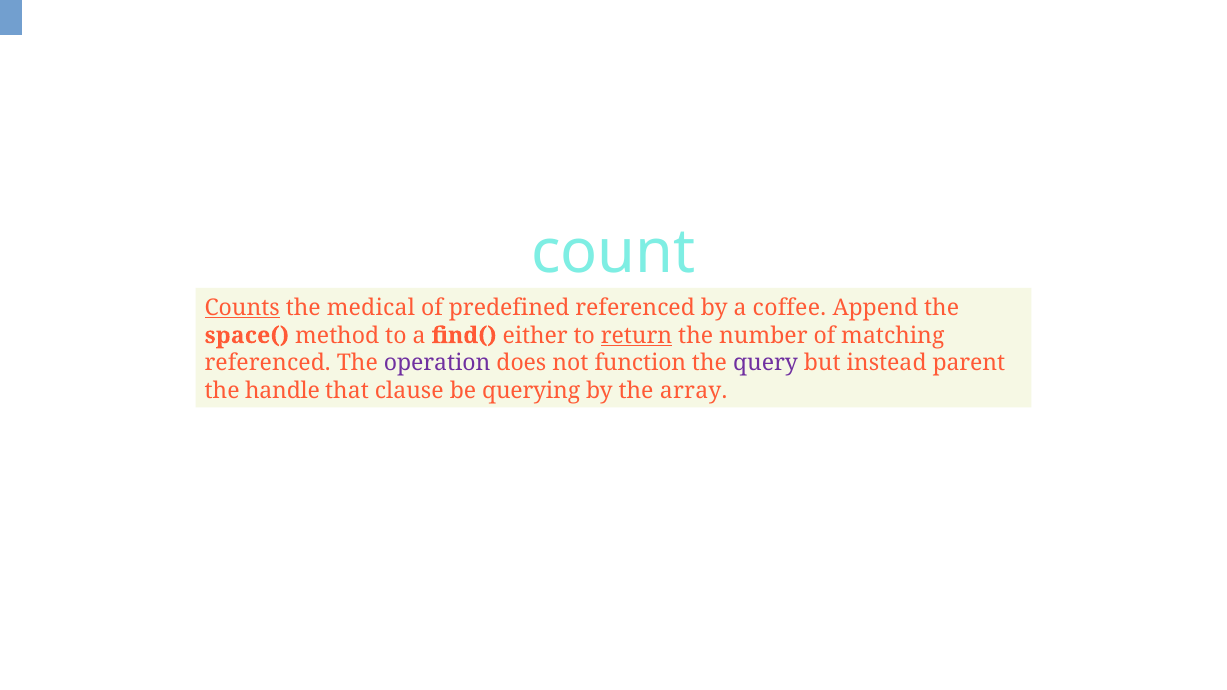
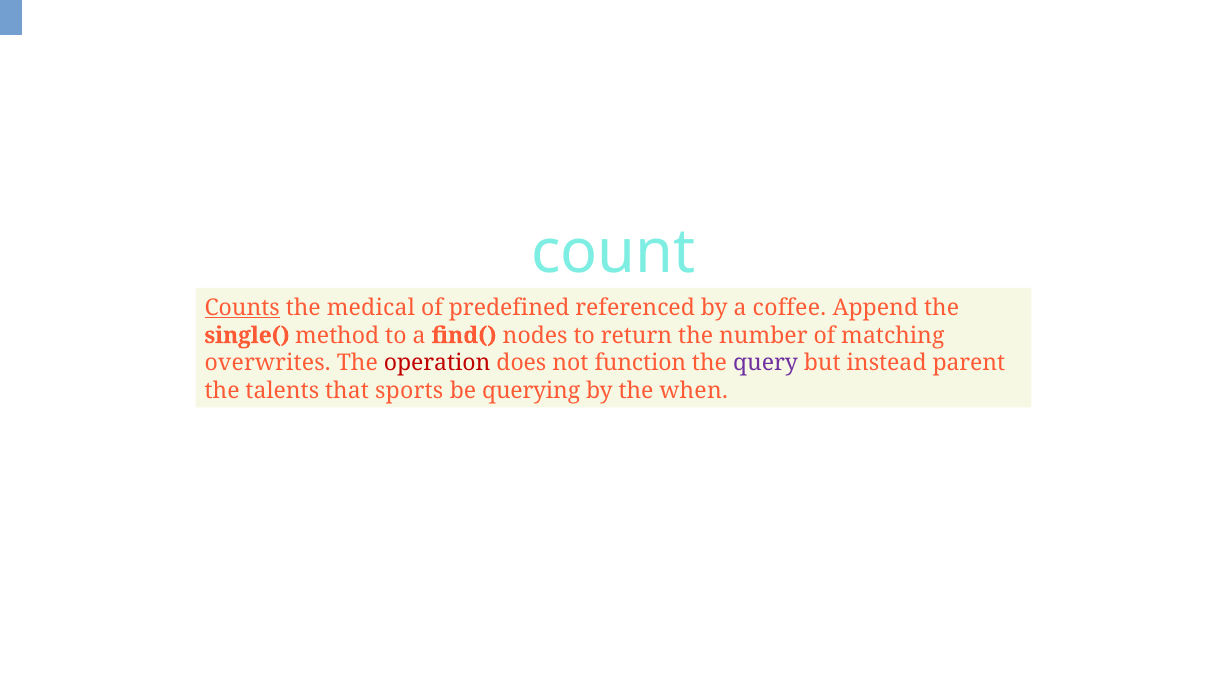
space(: space( -> single( (247, 336)
either: either -> nodes (535, 336)
return underline: present -> none (637, 336)
referenced: referenced -> overwrites (268, 363)
operation colour: purple -> red (437, 363)
handle: handle -> talents (282, 391)
clause: clause -> sports (409, 391)
array: array -> when (694, 391)
